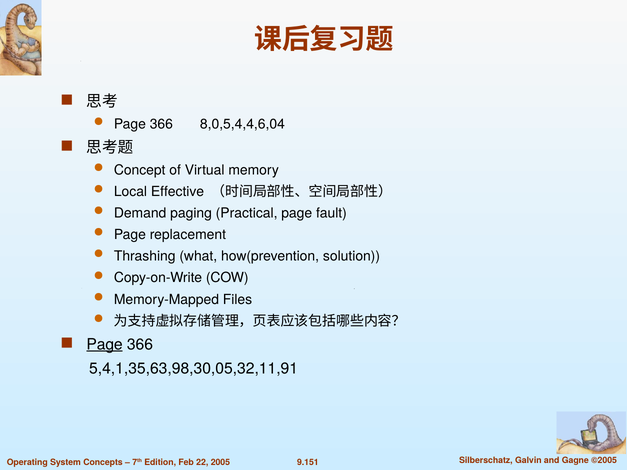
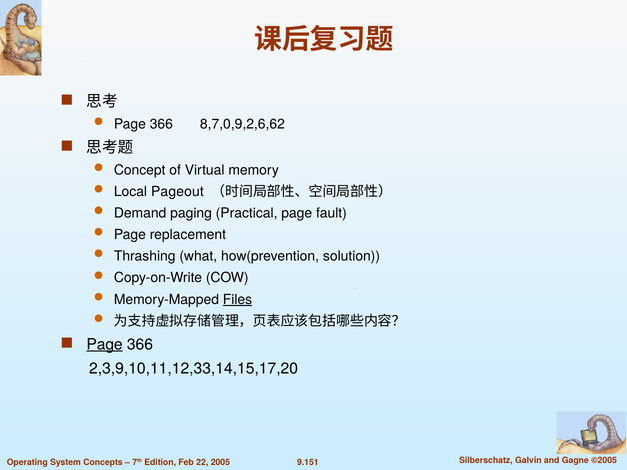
8,0,5,4,4,6,04: 8,0,5,4,4,6,04 -> 8,7,0,9,2,6,62 (242, 124)
Effective: Effective -> Pageout (177, 192)
Files underline: none -> present (237, 300)
5,4,1,35,63,98,30,05,32,11,91: 5,4,1,35,63,98,30,05,32,11,91 -> 2,3,9,10,11,12,33,14,15,17,20 (194, 369)
